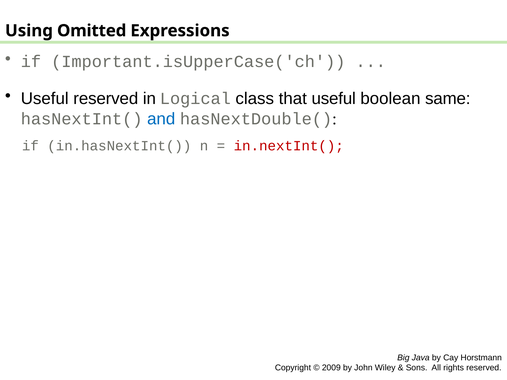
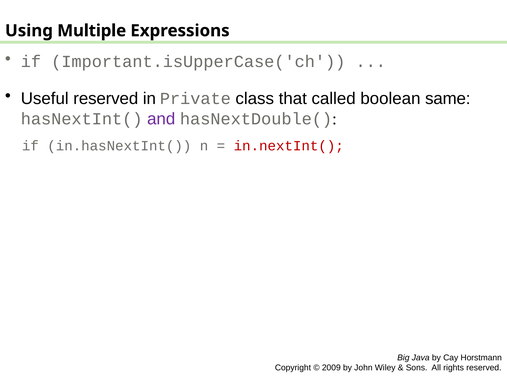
Omitted: Omitted -> Multiple (92, 31)
Logical: Logical -> Private (195, 99)
that useful: useful -> called (334, 99)
and colour: blue -> purple (161, 119)
